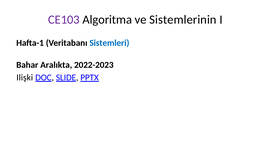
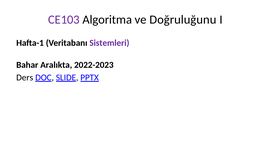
Sistemlerinin: Sistemlerinin -> Doğruluğunu (183, 20)
Sistemleri colour: blue -> purple (109, 43)
Ilişki: Ilişki -> Ders (25, 78)
